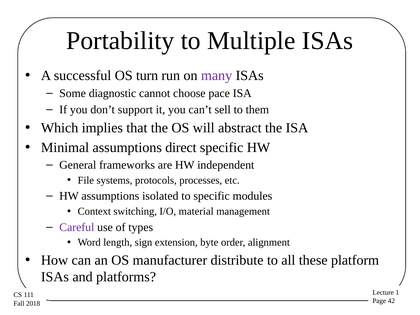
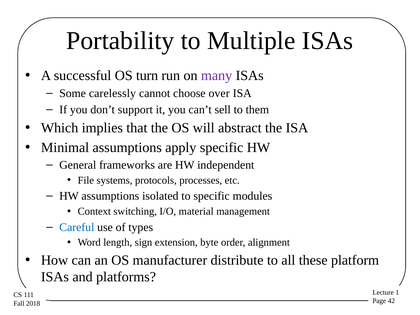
diagnostic: diagnostic -> carelessly (112, 93)
pace: pace -> over (219, 93)
direct: direct -> apply (181, 148)
Careful colour: purple -> blue (77, 227)
